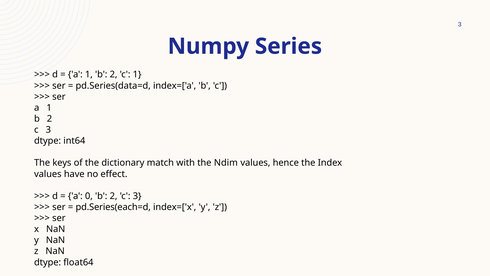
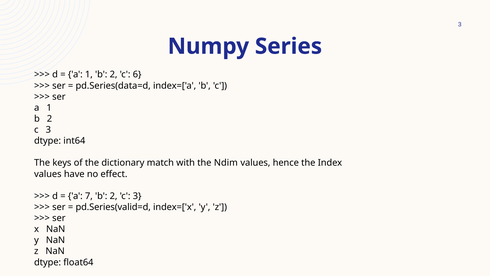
c 1: 1 -> 6 (137, 75)
0: 0 -> 7 (89, 196)
pd.Series(each=d: pd.Series(each=d -> pd.Series(valid=d (113, 207)
